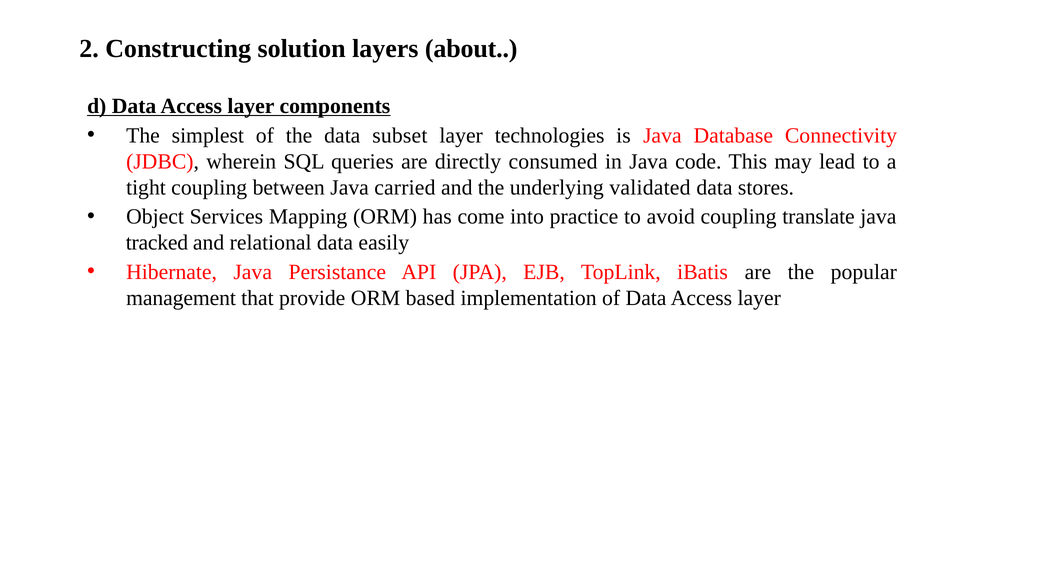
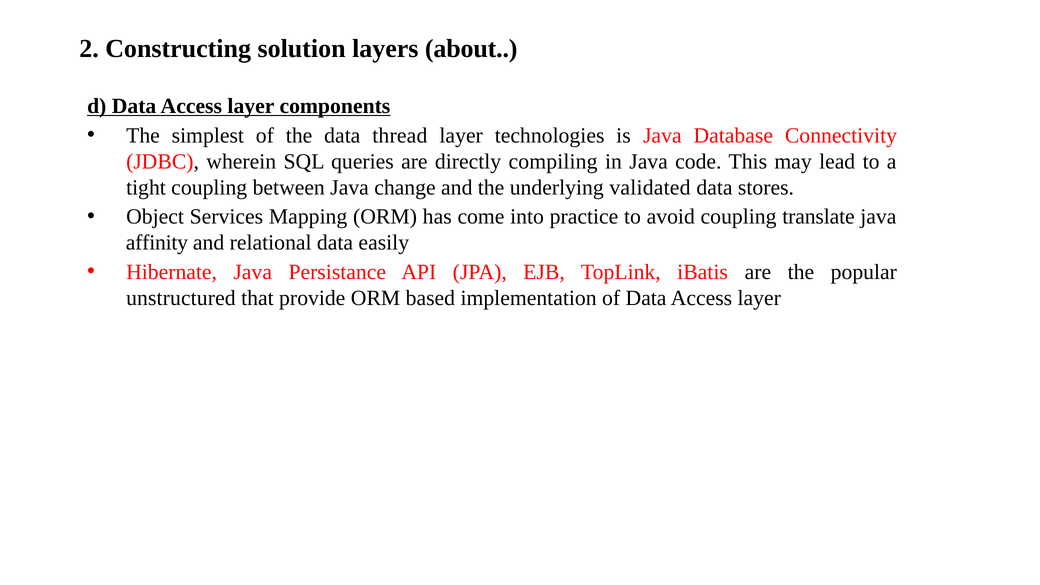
subset: subset -> thread (400, 135)
consumed: consumed -> compiling (553, 161)
carried: carried -> change (405, 187)
tracked: tracked -> affinity (157, 243)
management: management -> unstructured (181, 298)
